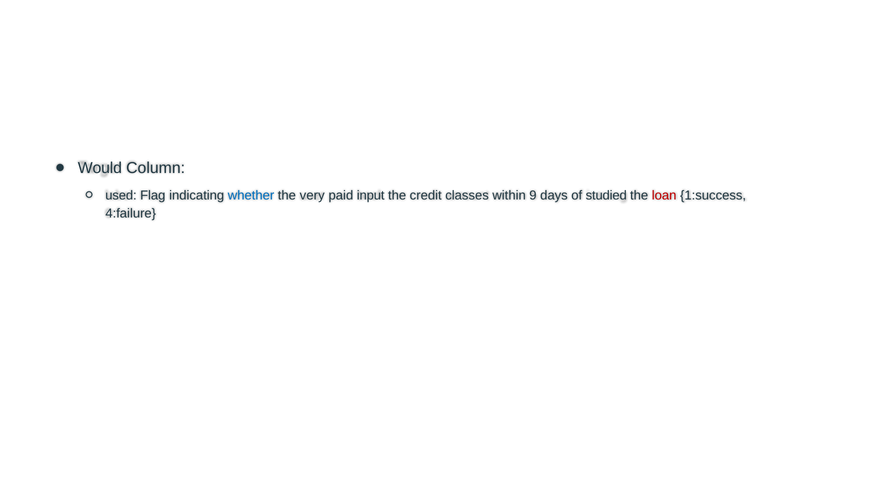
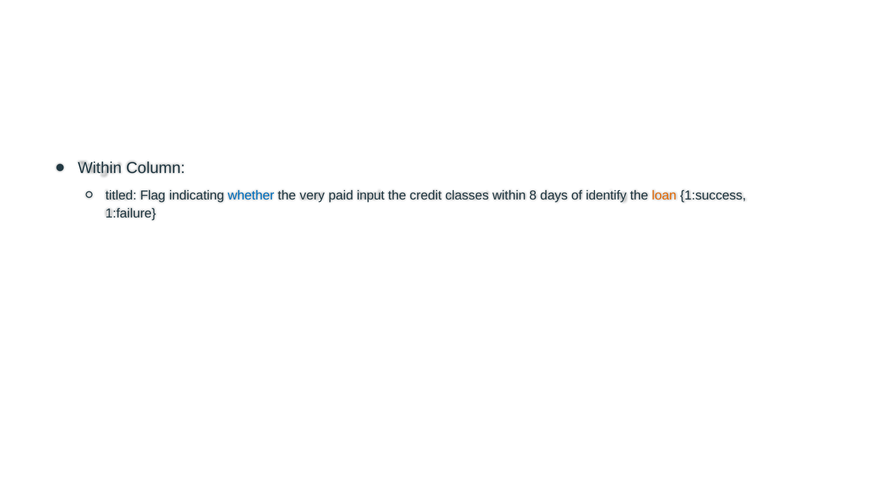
Would: Would -> Within (100, 168)
used: used -> titled (121, 196)
9: 9 -> 8 (533, 196)
studied: studied -> identify (606, 196)
loan colour: red -> orange (664, 196)
4:failure: 4:failure -> 1:failure (131, 214)
